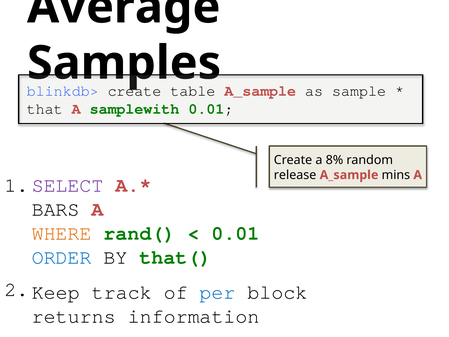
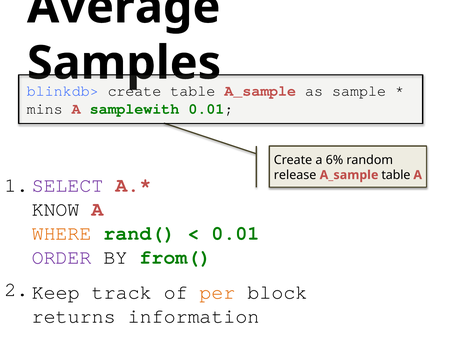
that: that -> mins (45, 109)
8%: 8% -> 6% (334, 160)
A_sample mins: mins -> table (396, 175)
BARS: BARS -> KNOW (56, 209)
ORDER colour: blue -> purple (62, 257)
that(: that( -> from( (175, 257)
per colour: blue -> orange (218, 292)
